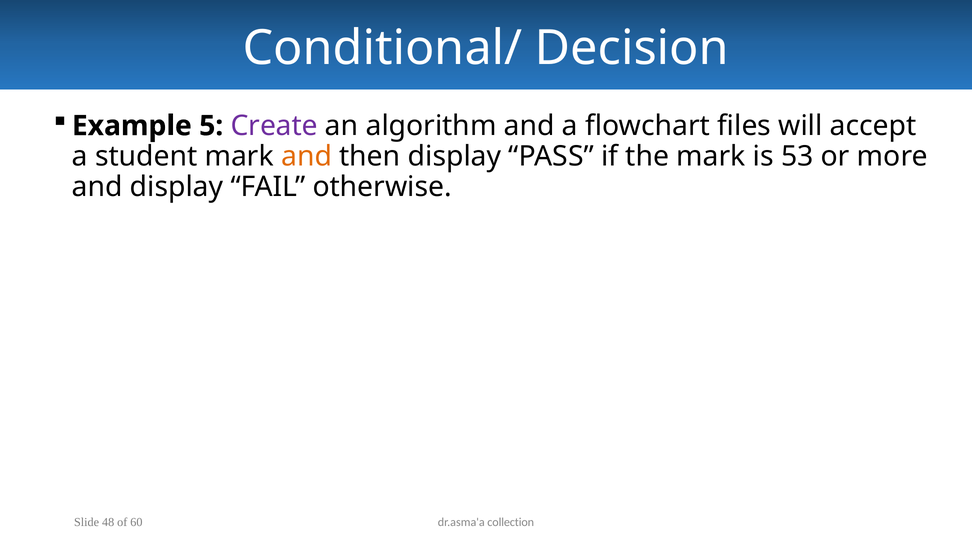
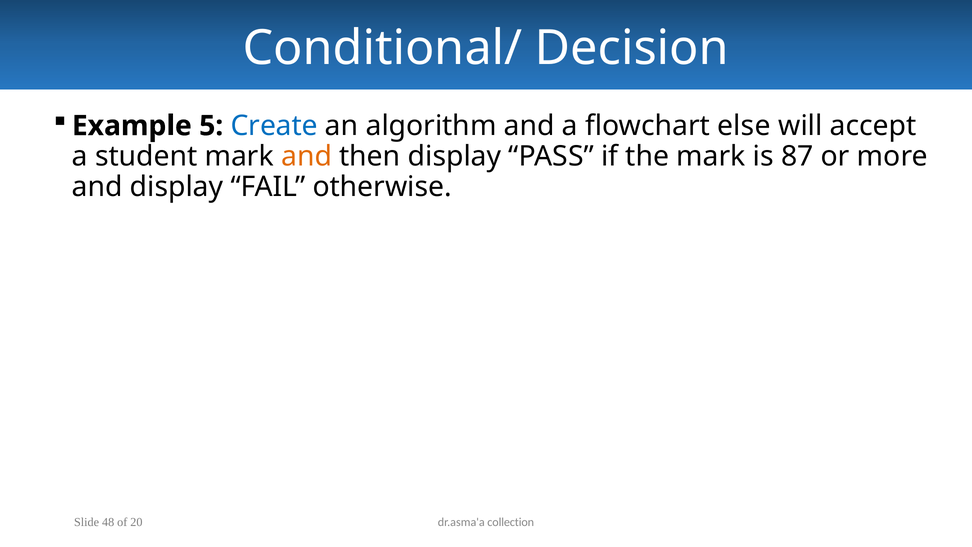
Create colour: purple -> blue (274, 126)
files: files -> else (744, 126)
53: 53 -> 87 (797, 156)
60: 60 -> 20 (136, 522)
